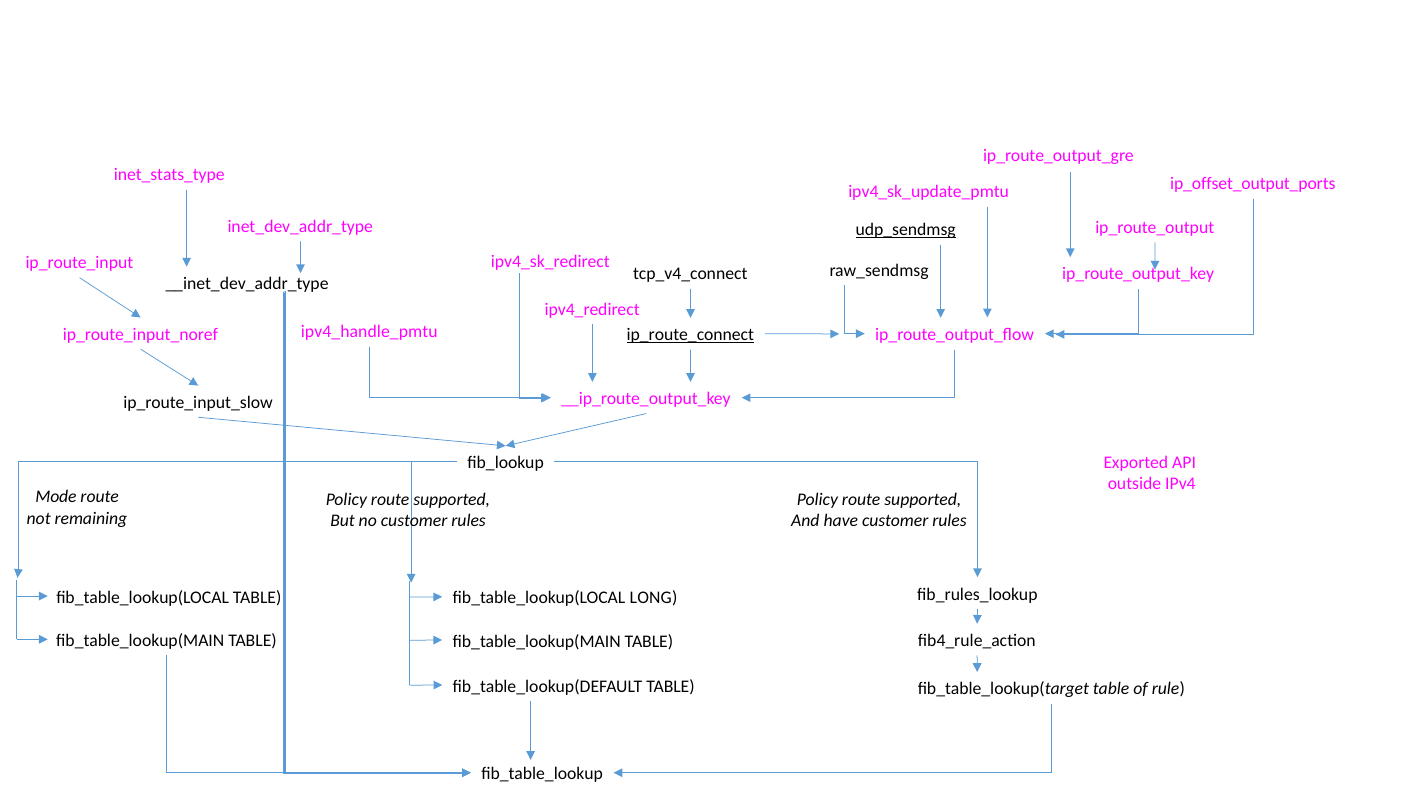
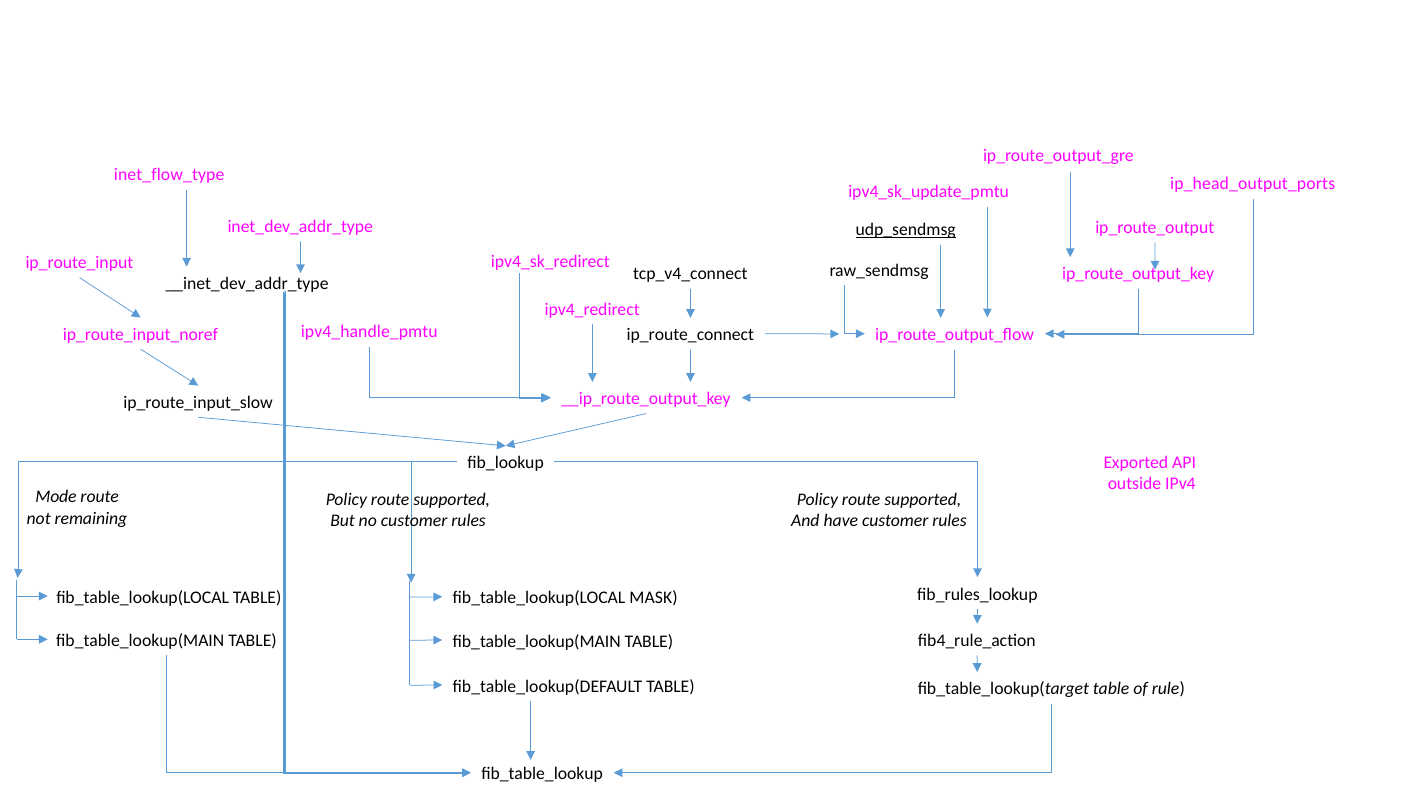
inet_stats_type: inet_stats_type -> inet_flow_type (169, 175)
ip_offset_output_ports: ip_offset_output_ports -> ip_head_output_ports (1253, 184)
ip_route_connect underline: present -> none (690, 335)
LONG: LONG -> MASK (654, 598)
